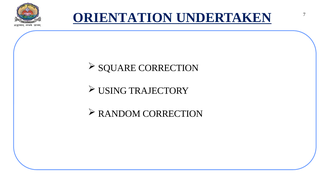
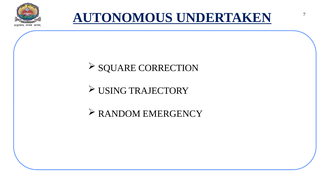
ORIENTATION: ORIENTATION -> AUTONOMOUS (123, 18)
RANDOM CORRECTION: CORRECTION -> EMERGENCY (173, 114)
